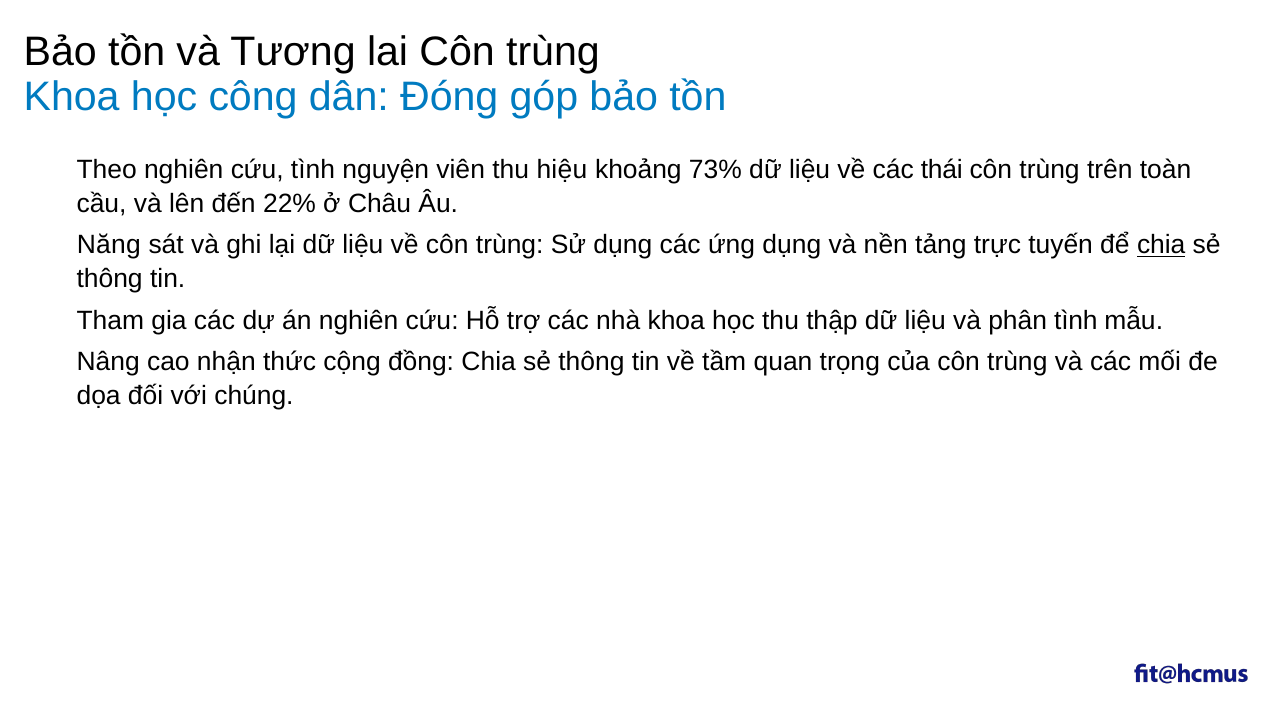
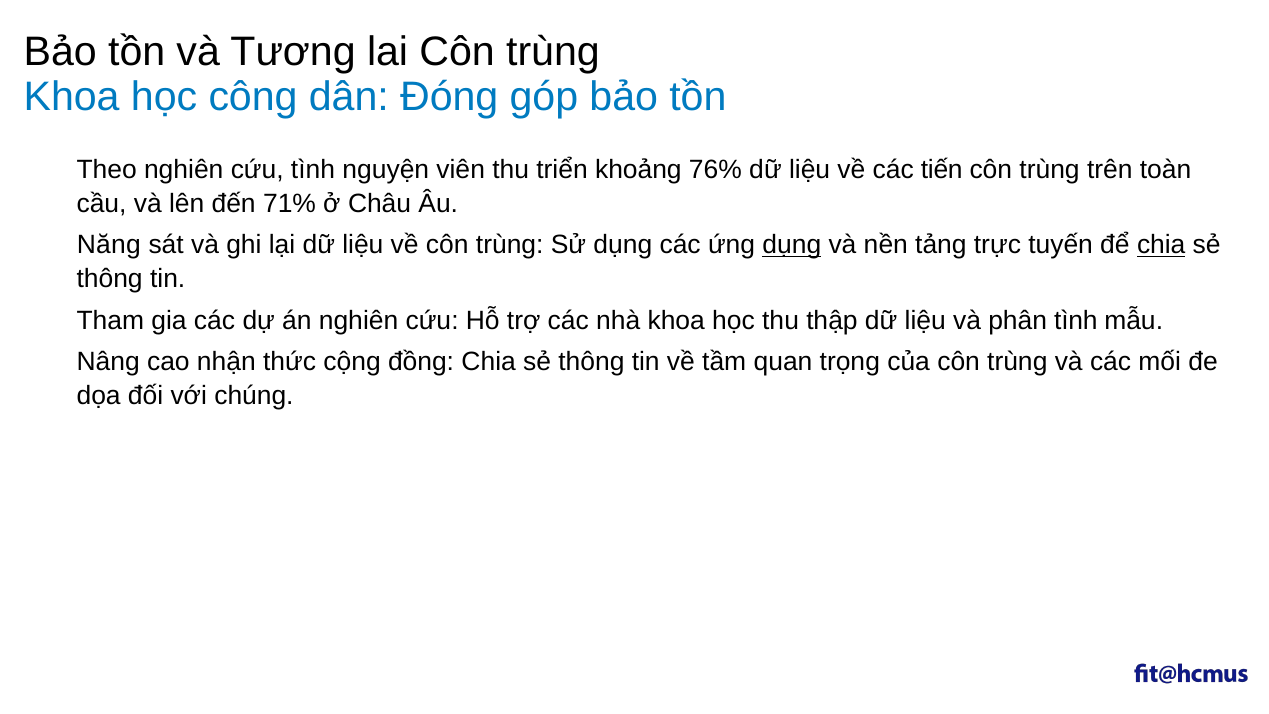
hiệu: hiệu -> triển (562, 170)
73%: 73% -> 76% (715, 170)
thái: thái -> tiến (942, 170)
22%: 22% -> 71% (290, 204)
dụng underline: none -> present (792, 245)
